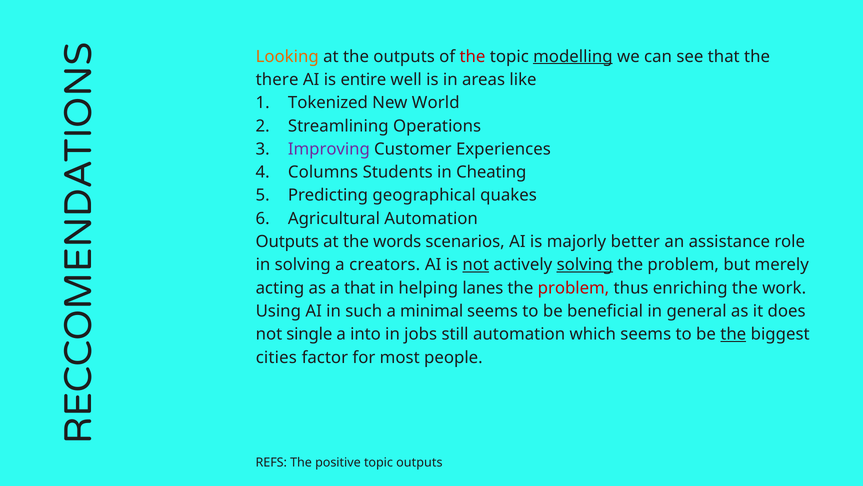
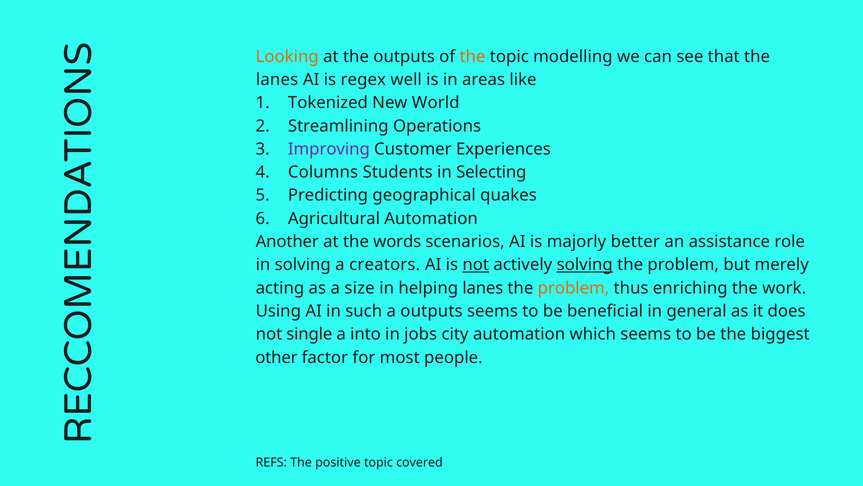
the colour: red -> orange (472, 56)
modelling underline: present -> none (573, 56)
there: there -> lanes (277, 80)
entire: entire -> regex (363, 80)
Cheating: Cheating -> Selecting (491, 172)
Outputs: Outputs -> Another (287, 242)
a that: that -> size (360, 288)
problem colour: red -> orange (573, 288)
a minimal: minimal -> outputs (432, 311)
still: still -> city (455, 334)
the underline: present -> none (733, 334)
cities: cities -> other (276, 357)
topic outputs: outputs -> covered (419, 462)
